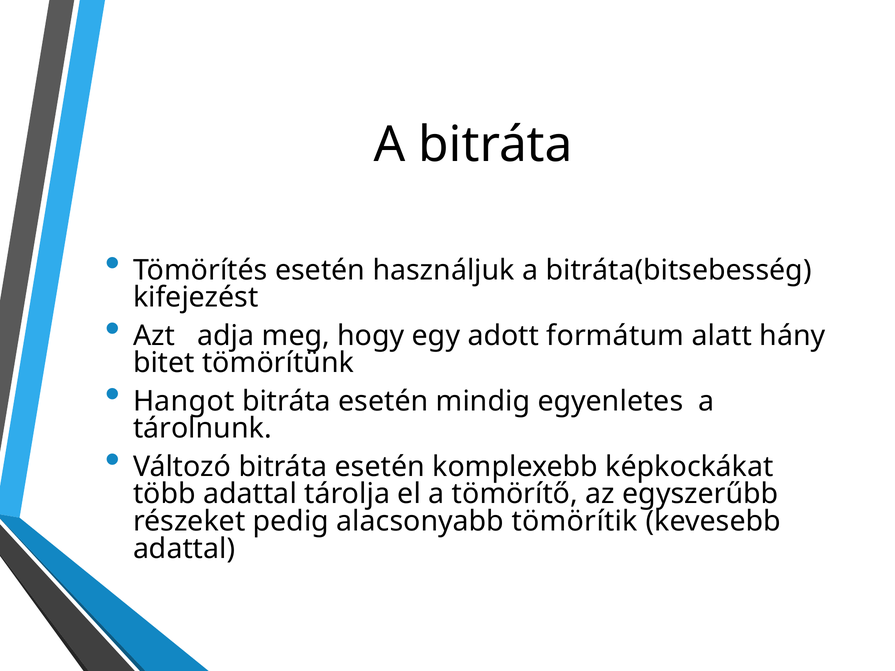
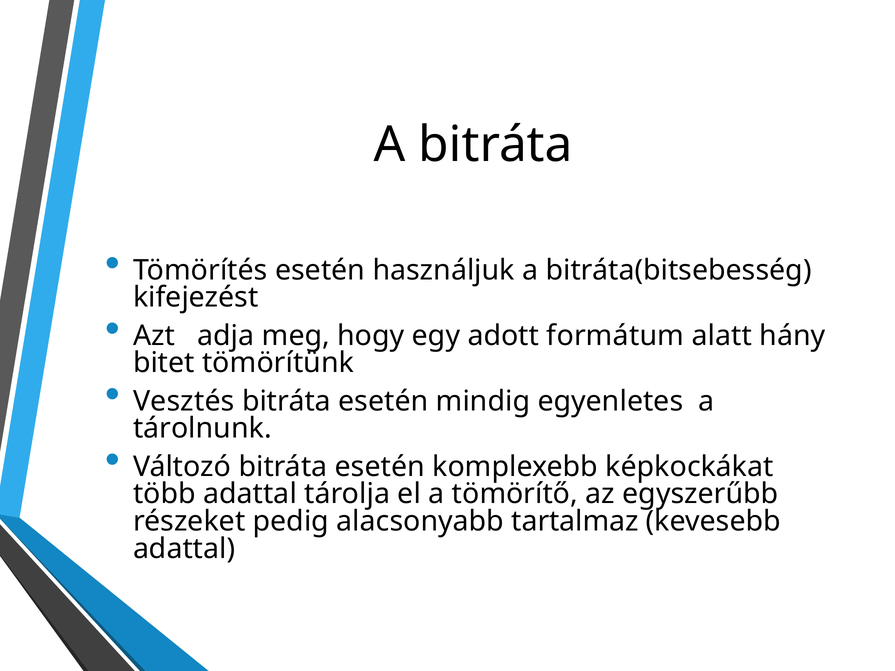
Hangot: Hangot -> Vesztés (184, 401)
tömörítik: tömörítik -> tartalmaz (575, 522)
